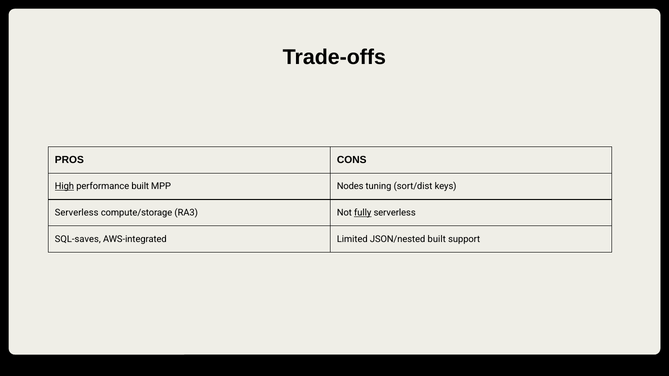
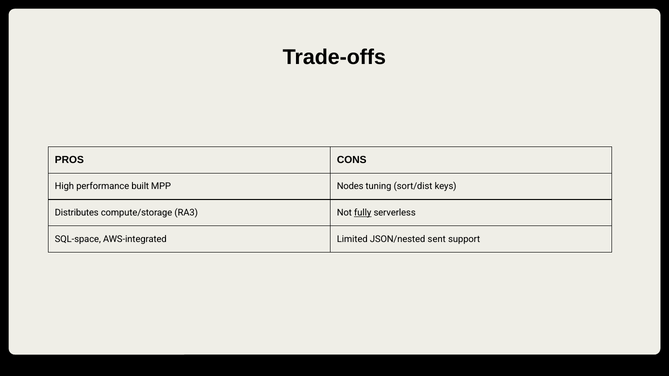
High underline: present -> none (64, 187)
Serverless: Serverless -> Distributes (77, 213)
SQL-saves: SQL-saves -> SQL-space (78, 239)
JSON/nested built: built -> sent (437, 239)
